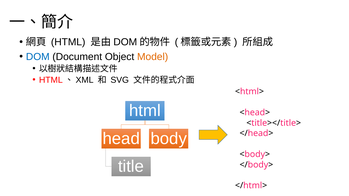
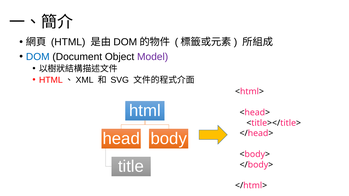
Model colour: orange -> purple (153, 57)
